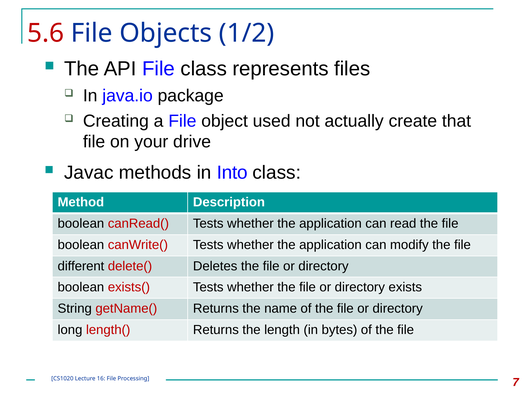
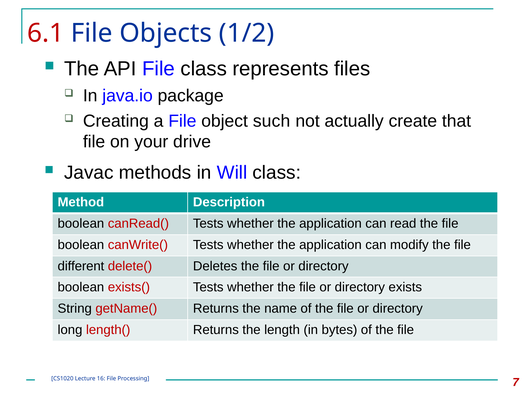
5.6: 5.6 -> 6.1 (46, 33)
used: used -> such (272, 121)
Into: Into -> Will (232, 173)
